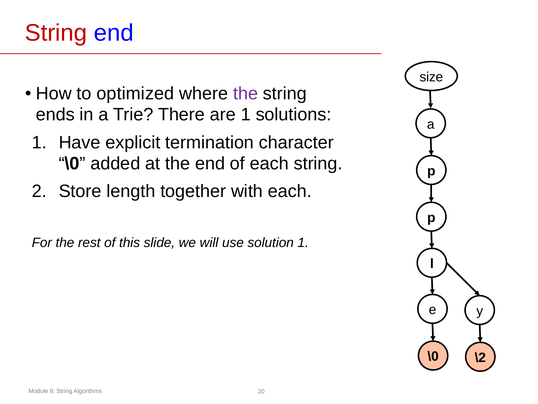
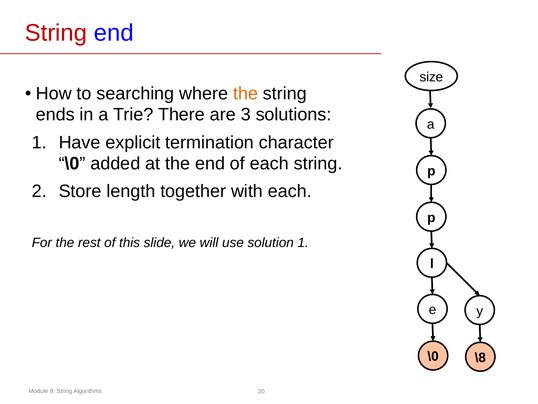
optimized: optimized -> searching (135, 94)
the colour: purple -> orange (246, 94)
are 1: 1 -> 3 (246, 114)
\2: \2 -> \8 (480, 357)
